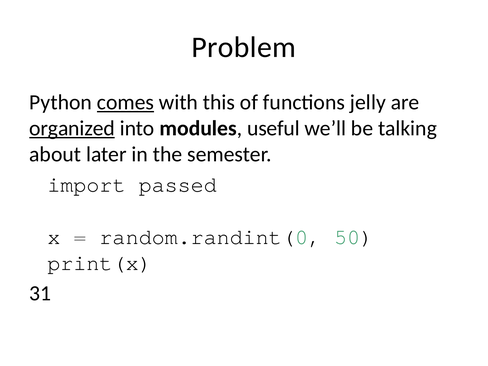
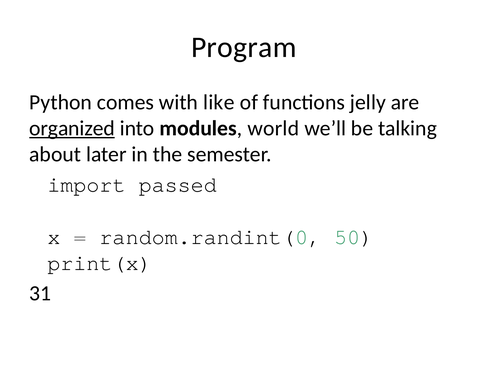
Problem: Problem -> Program (244, 47)
comes underline: present -> none (125, 102)
this: this -> like (219, 102)
useful: useful -> world (273, 128)
